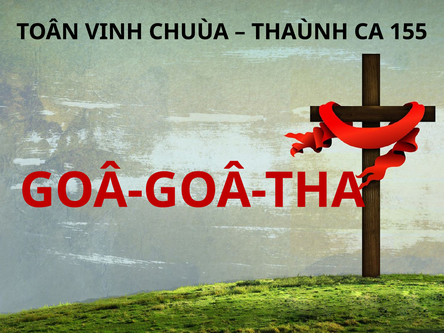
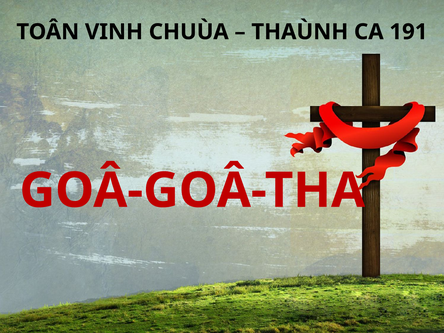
155: 155 -> 191 (408, 32)
